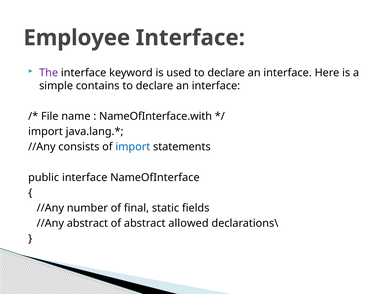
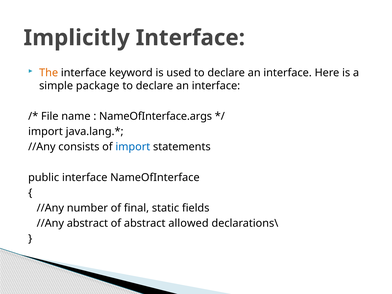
Employee: Employee -> Implicitly (77, 38)
The colour: purple -> orange (49, 73)
contains: contains -> package (98, 86)
NameOfInterface.with: NameOfInterface.with -> NameOfInterface.args (156, 116)
